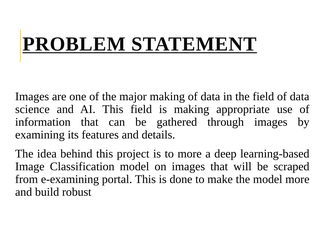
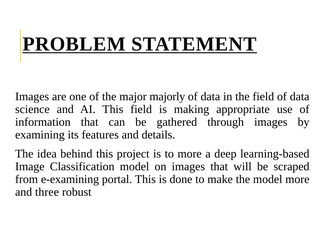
major making: making -> majorly (167, 96)
build: build -> three (47, 192)
